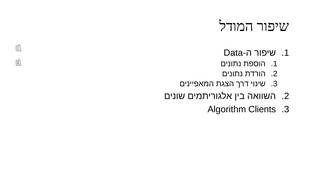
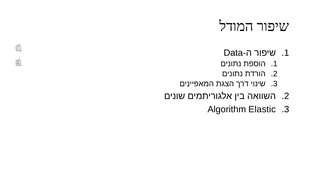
Clients: Clients -> Elastic (262, 109)
